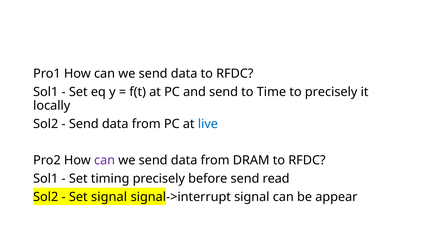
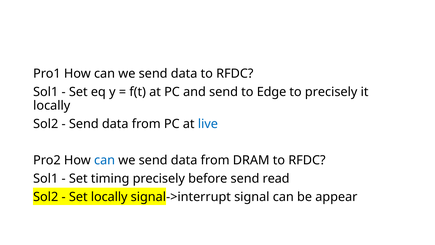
Time: Time -> Edge (272, 92)
can colour: purple -> blue (105, 160)
Set signal: signal -> locally (109, 197)
